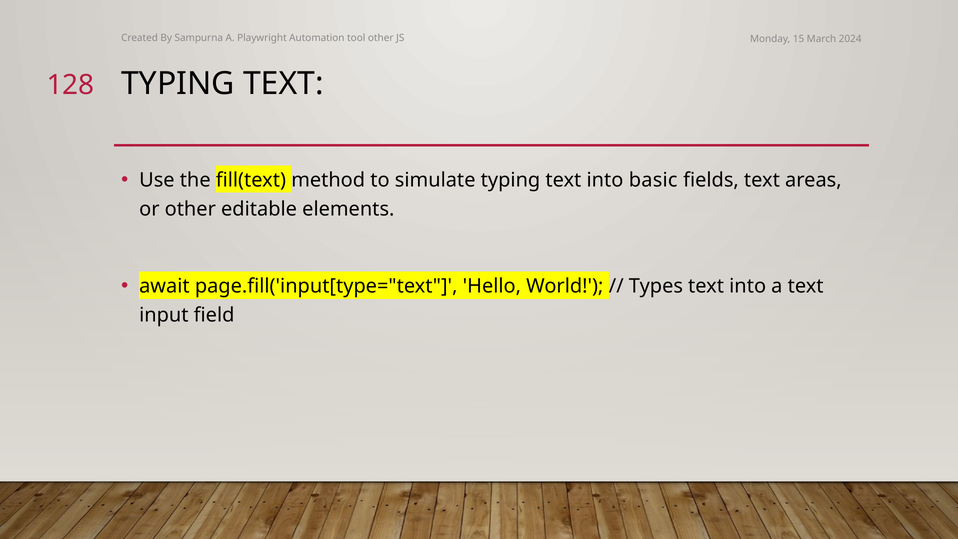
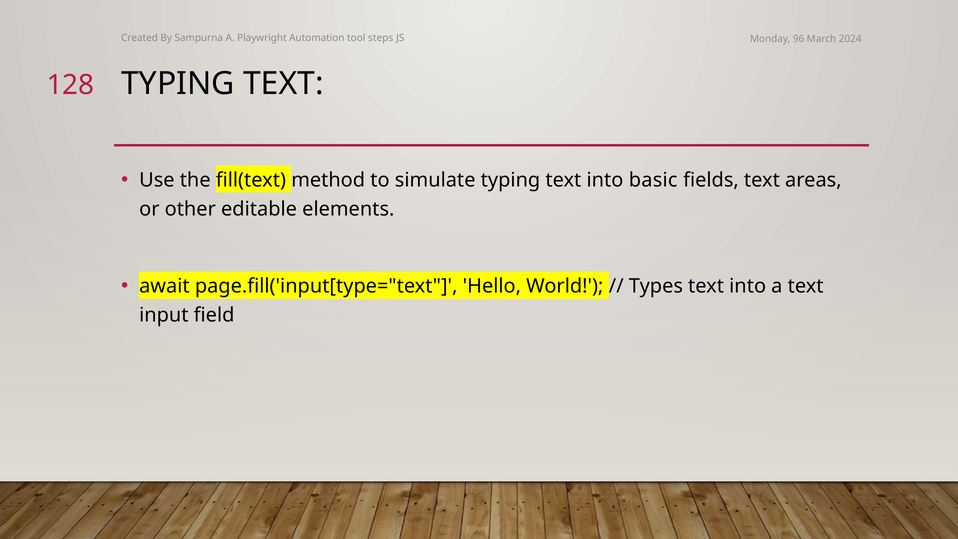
tool other: other -> steps (381, 38)
15: 15 -> 96 (799, 39)
